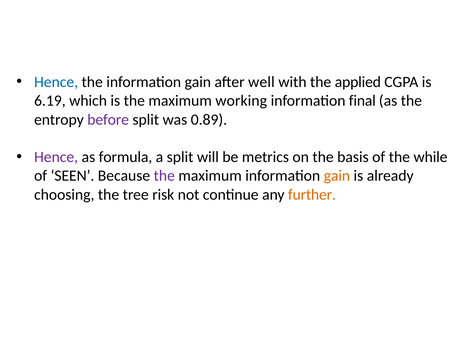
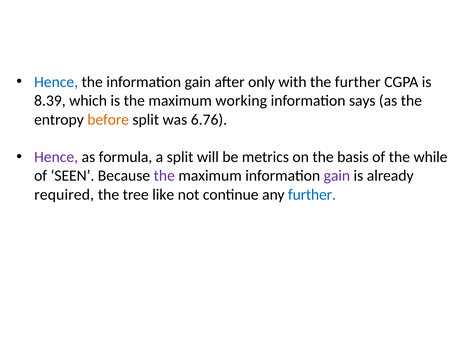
well: well -> only (262, 82)
the applied: applied -> further (358, 82)
6.19: 6.19 -> 8.39 (50, 101)
final: final -> says (362, 101)
before colour: purple -> orange (108, 119)
0.89: 0.89 -> 6.76 (209, 119)
gain colour: orange -> purple (337, 176)
choosing: choosing -> required (64, 194)
risk: risk -> like (163, 194)
further colour: orange -> blue (312, 194)
